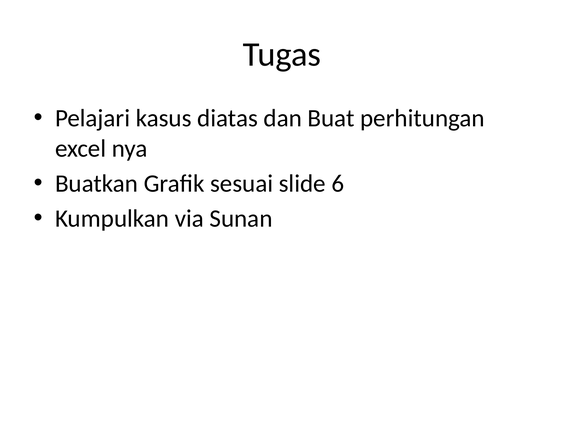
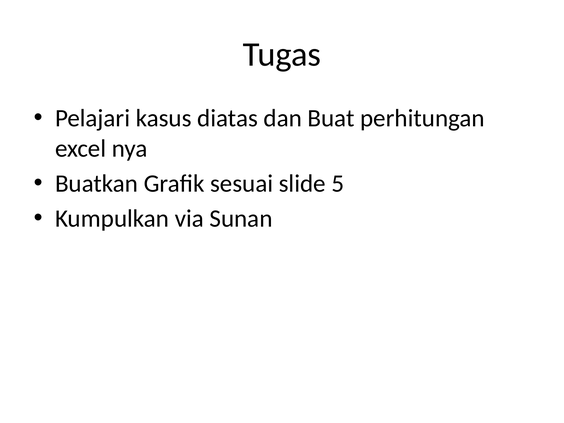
6: 6 -> 5 (338, 184)
